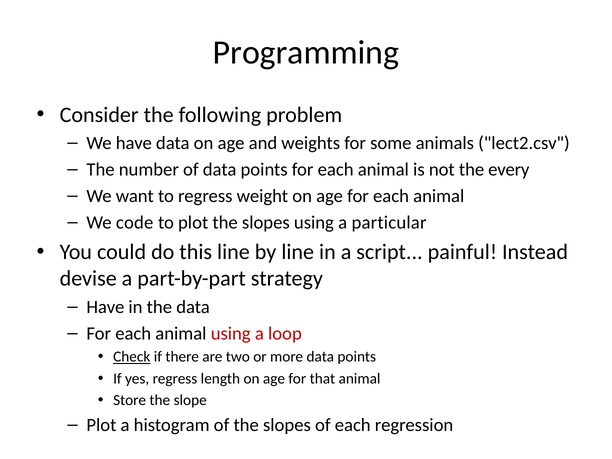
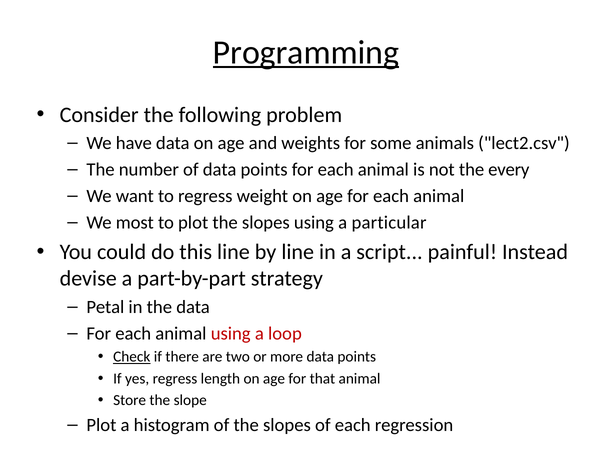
Programming underline: none -> present (306, 52)
code: code -> most (135, 223)
Have: Have -> Petal (105, 307)
